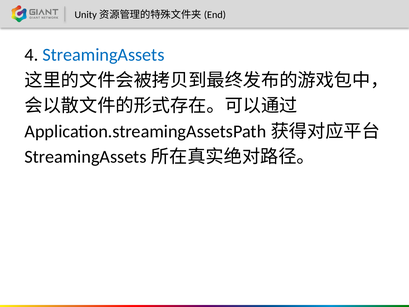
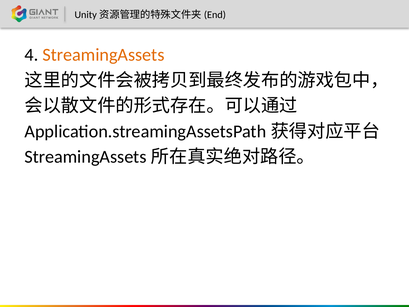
StreamingAssets colour: blue -> orange (103, 55)
